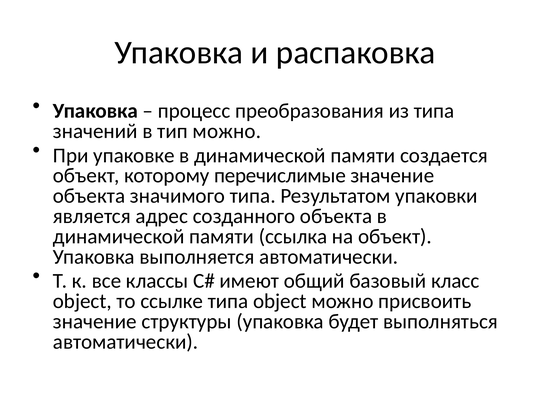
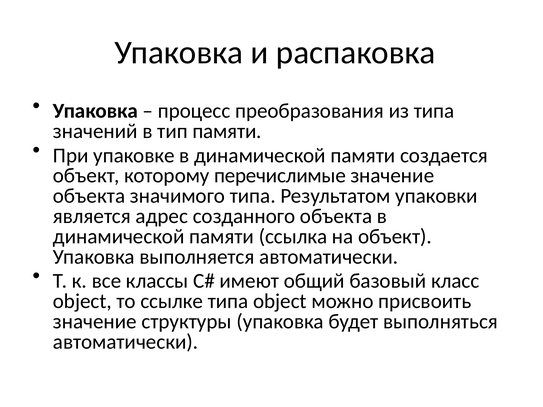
тип можно: можно -> памяти (227, 131)
